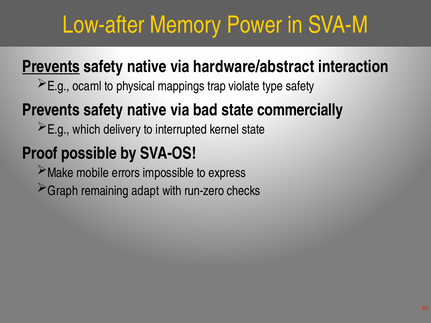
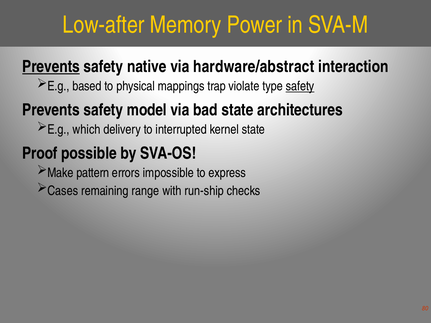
ocaml: ocaml -> based (87, 86)
safety underline: none -> present (300, 86)
native: native -> model (147, 110)
commercially: commercially -> architectures (300, 110)
mobile: mobile -> pattern (93, 173)
Graph: Graph -> Cases (63, 191)
adapt: adapt -> range (145, 191)
run-zero: run-zero -> run-ship (204, 191)
